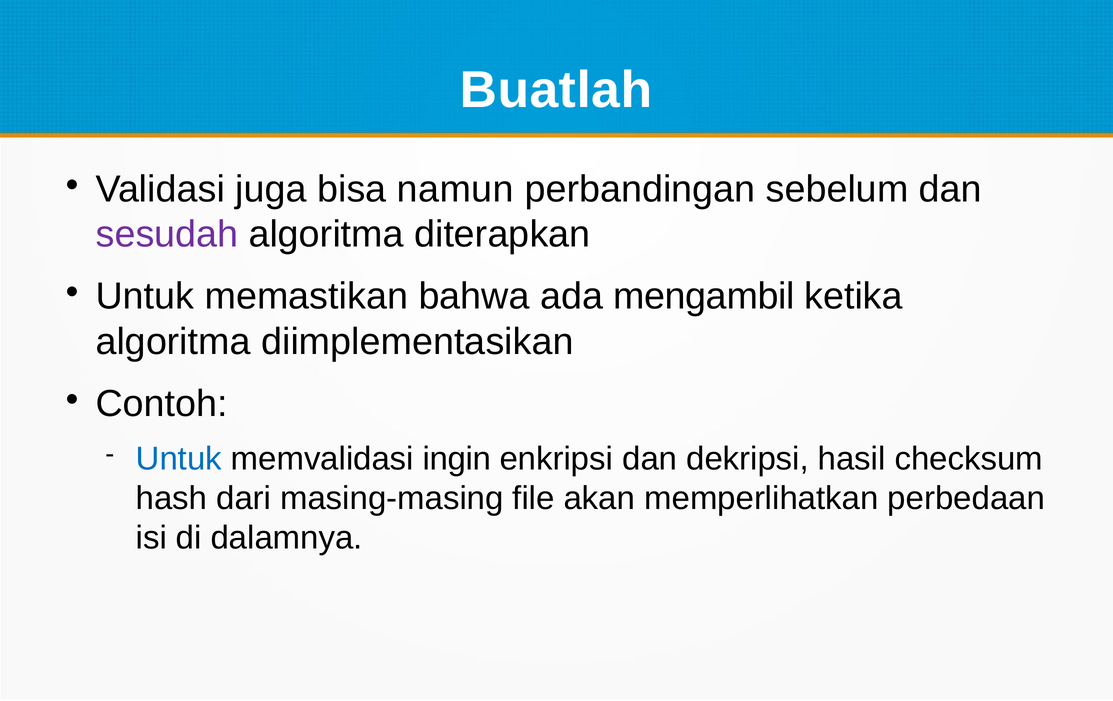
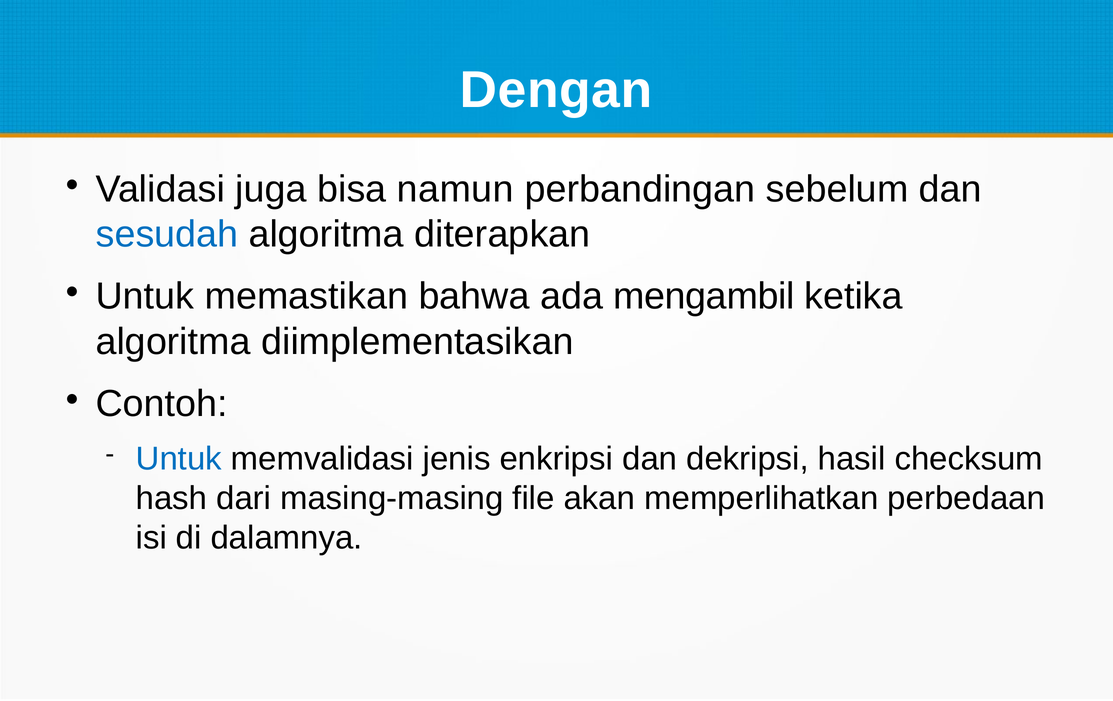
Buatlah: Buatlah -> Dengan (556, 90)
sesudah colour: purple -> blue (167, 235)
ingin: ingin -> jenis (457, 459)
